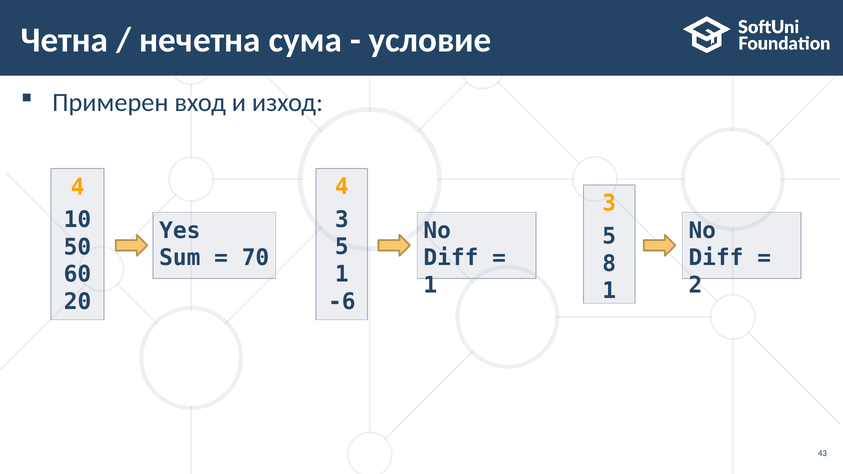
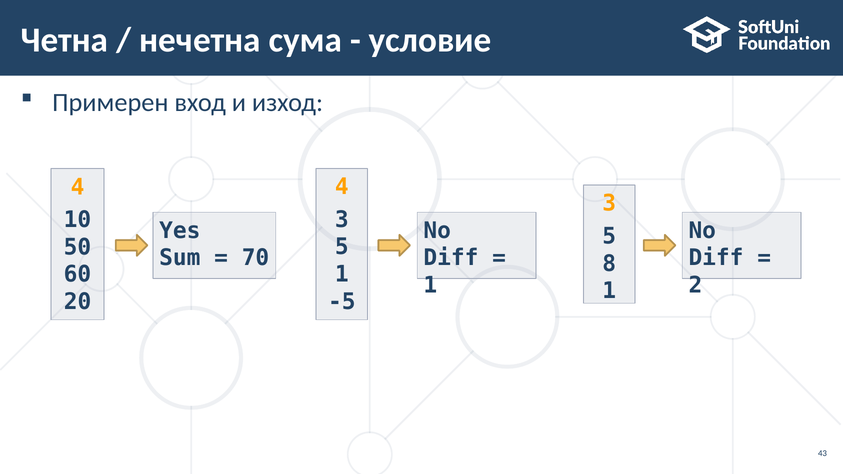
-6: -6 -> -5 (342, 302)
